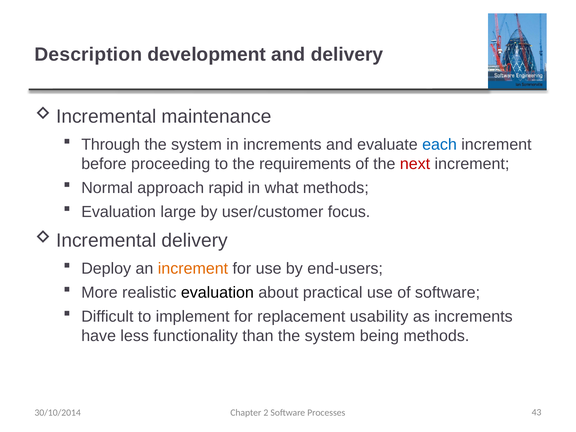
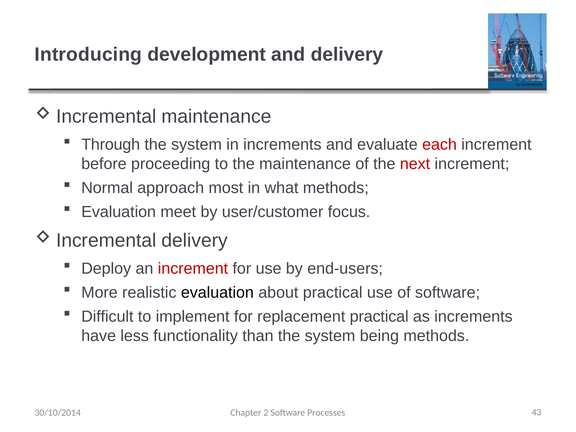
Description: Description -> Introducing (88, 55)
each colour: blue -> red (440, 145)
the requirements: requirements -> maintenance (305, 164)
rapid: rapid -> most (226, 188)
large: large -> meet (178, 212)
increment colour: orange -> red (193, 269)
replacement usability: usability -> practical (379, 317)
